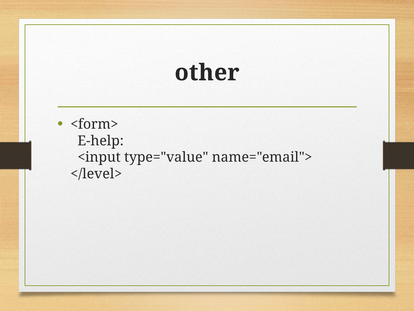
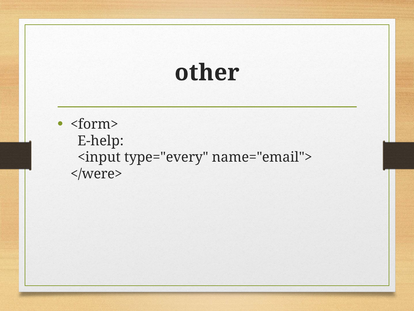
type="value: type="value -> type="every (166, 157)
</level>: </level> -> </were> (96, 174)
